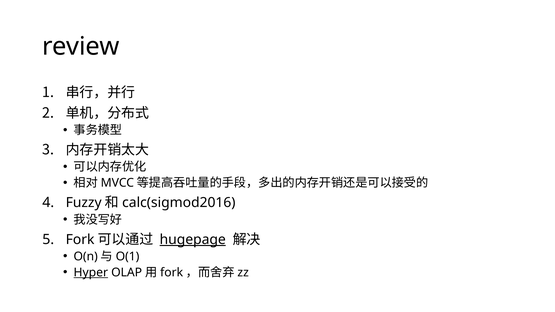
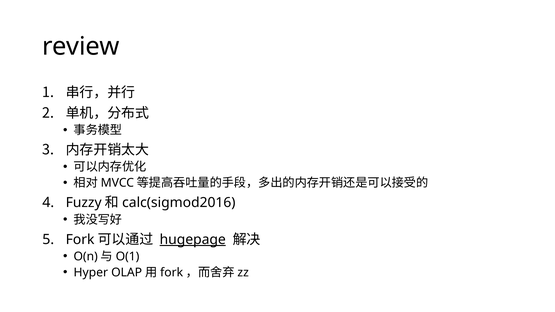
Hyper underline: present -> none (91, 273)
